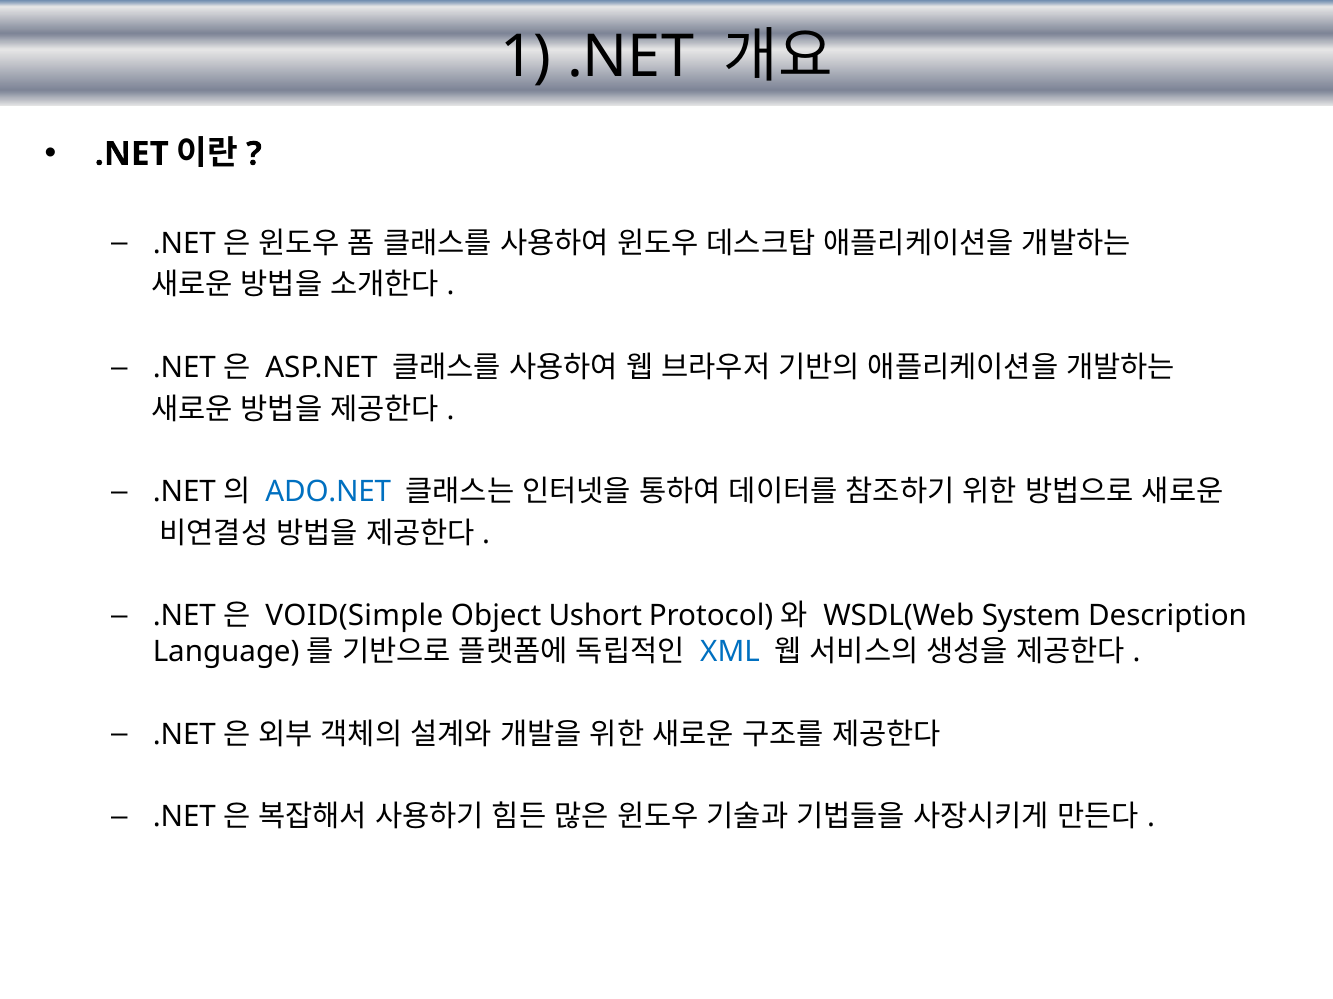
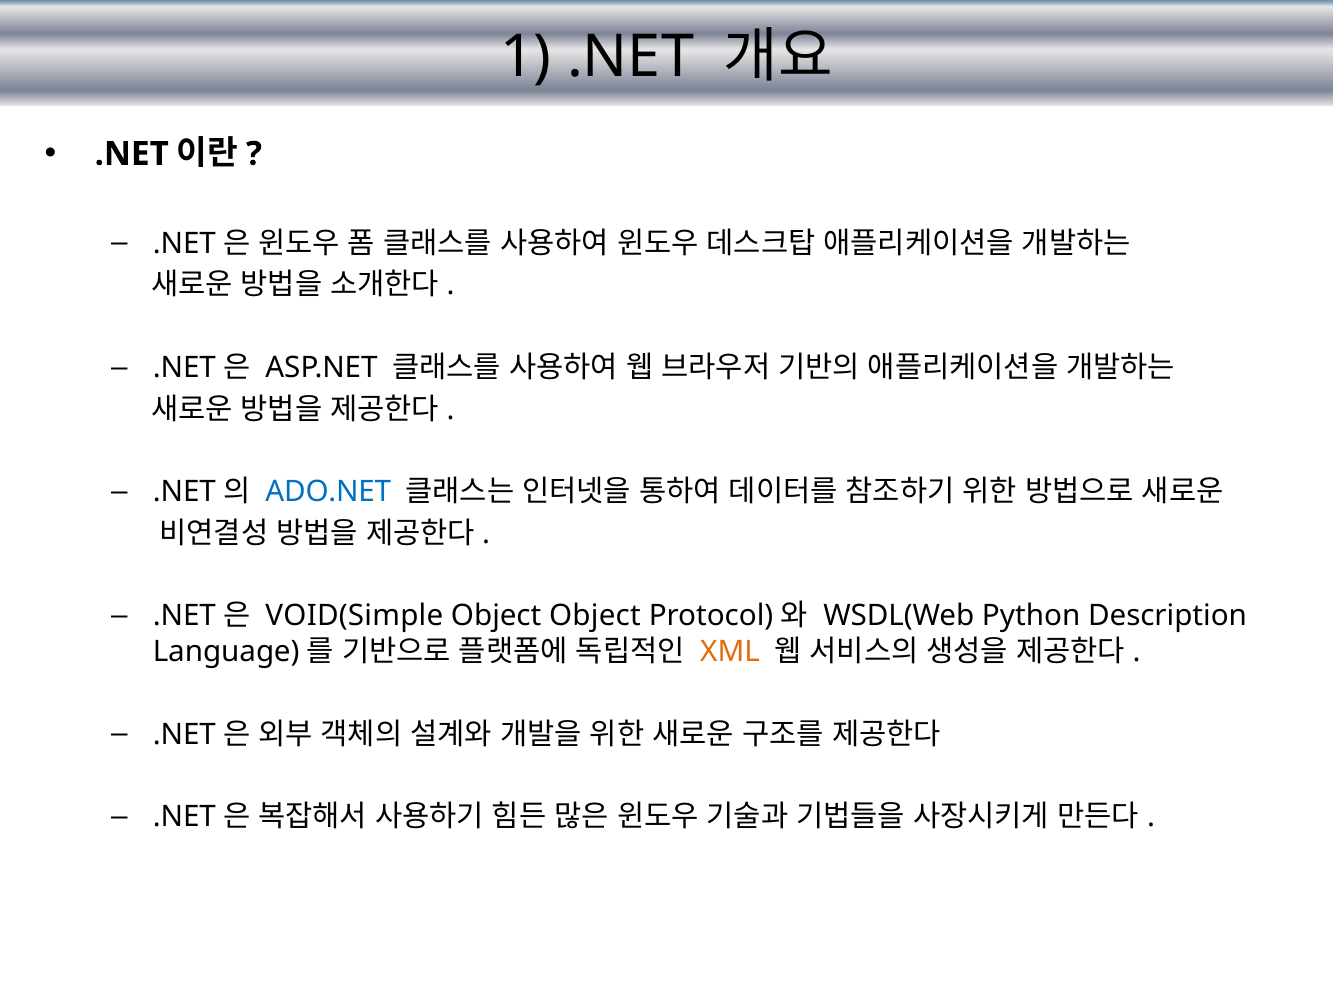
Object Ushort: Ushort -> Object (595, 617)
System: System -> Python (1031, 617)
XML colour: blue -> orange (730, 652)
